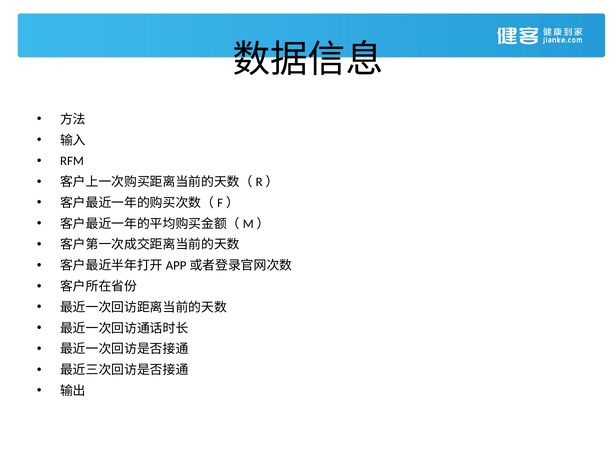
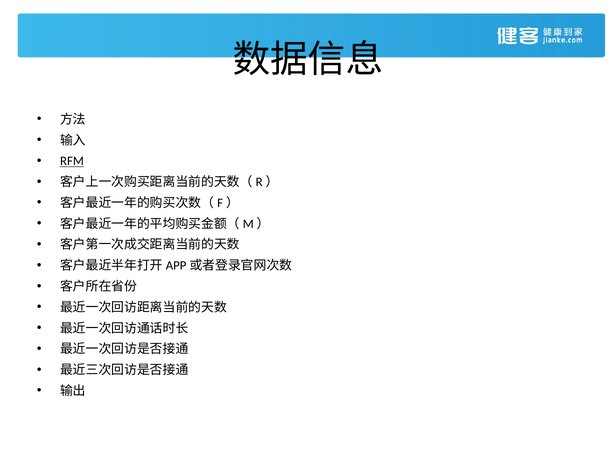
RFM underline: none -> present (72, 161)
